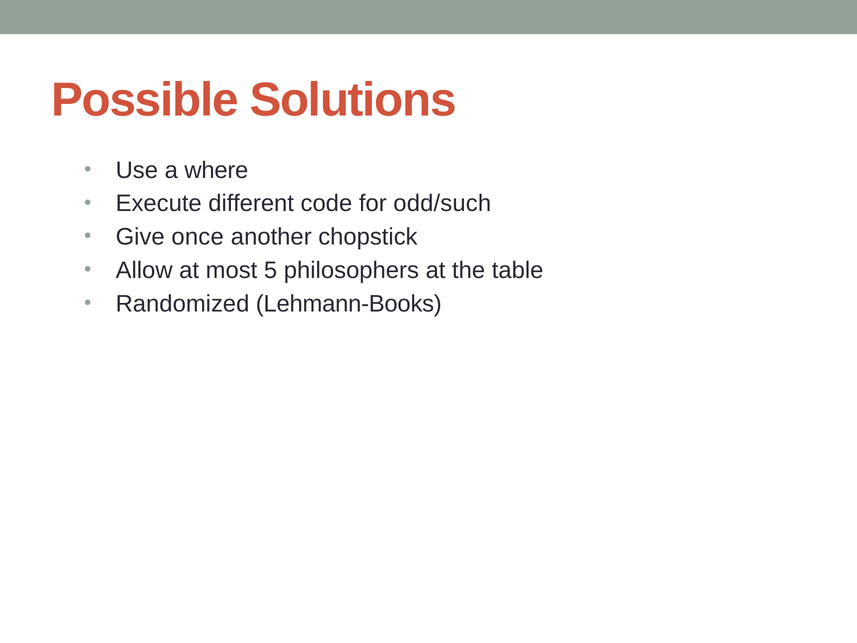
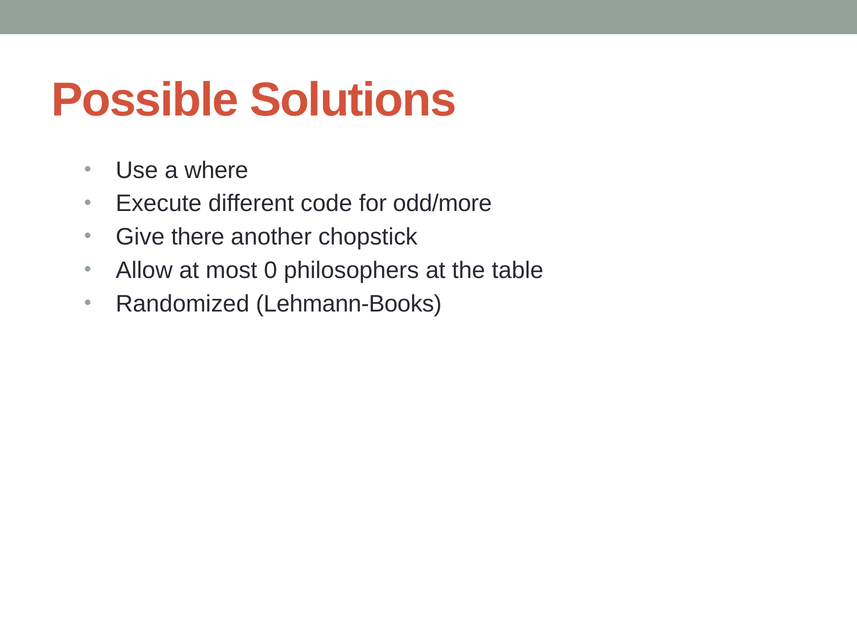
odd/such: odd/such -> odd/more (442, 204)
once: once -> there (198, 237)
5: 5 -> 0 (271, 270)
